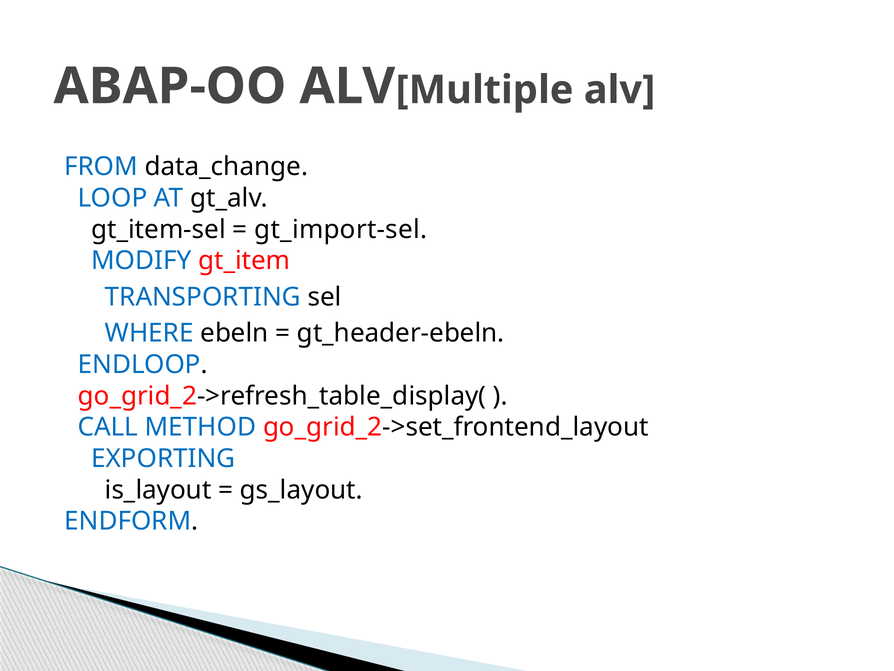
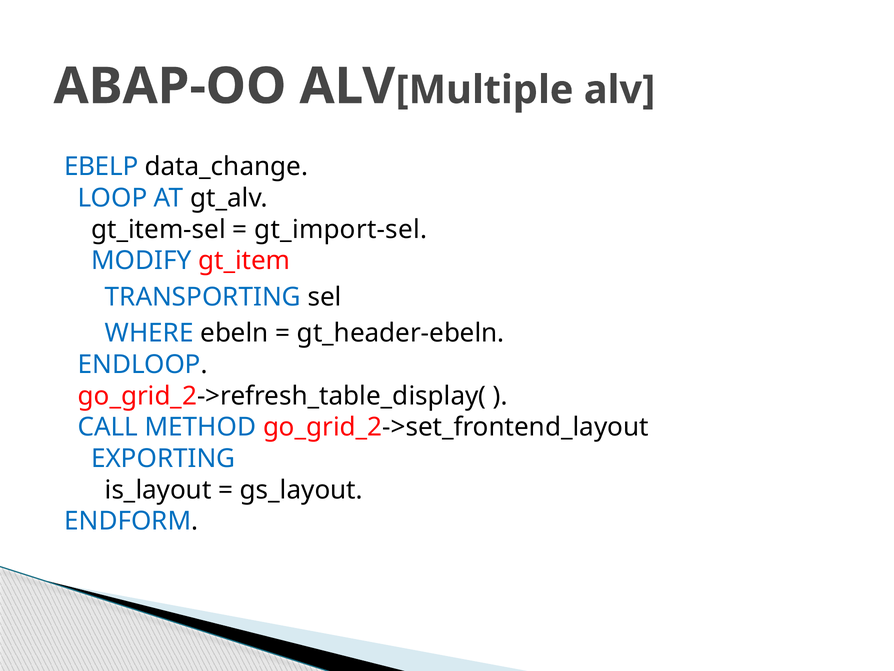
FROM: FROM -> EBELP (101, 167)
